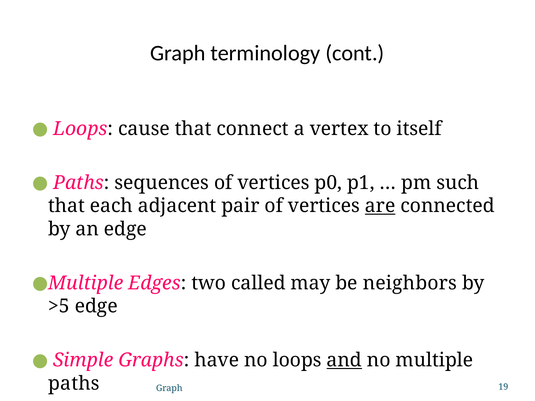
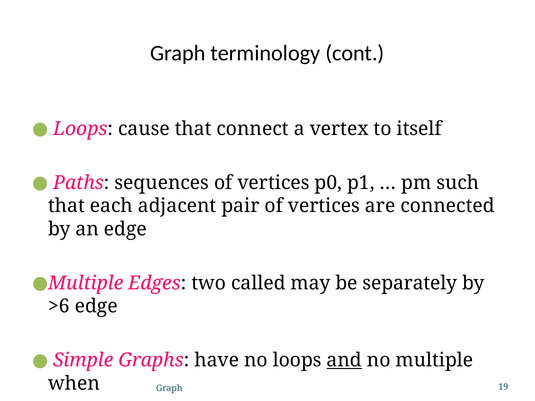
are underline: present -> none (380, 206)
neighbors: neighbors -> separately (410, 283)
>5: >5 -> >6 (59, 306)
paths: paths -> when (74, 384)
